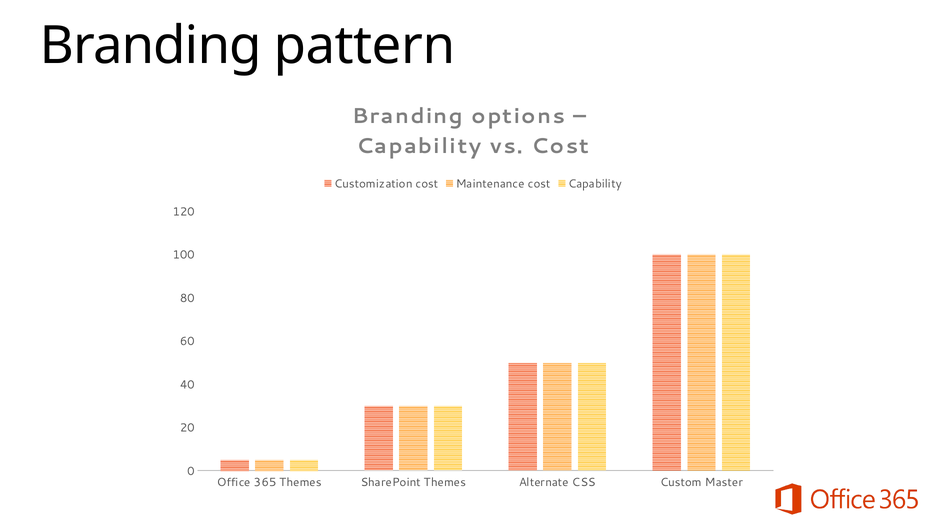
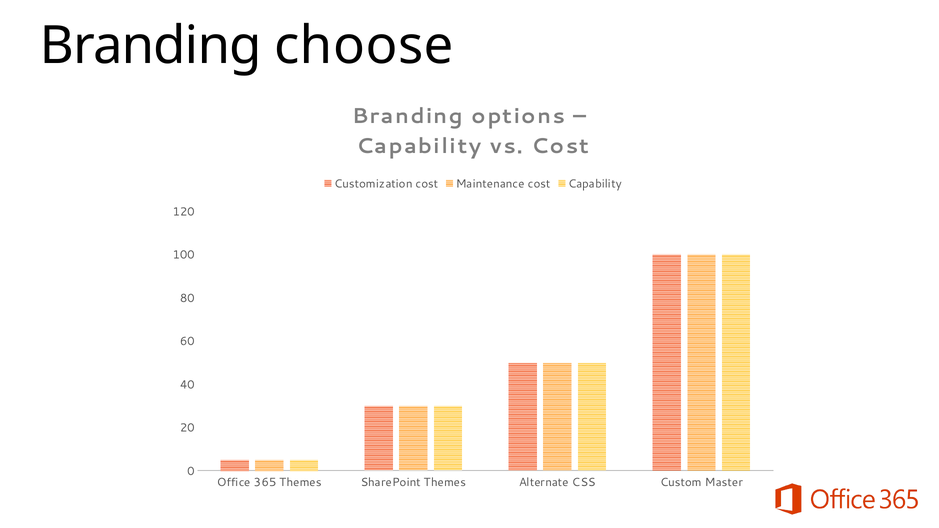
pattern: pattern -> choose (364, 46)
